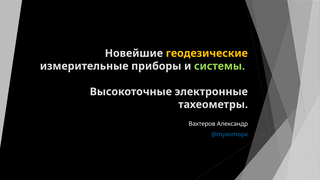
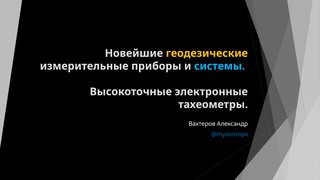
системы colour: light green -> light blue (220, 66)
